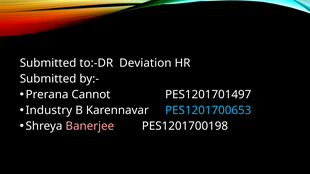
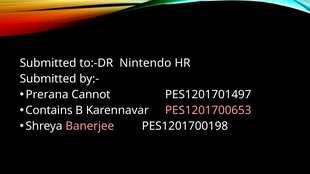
Deviation: Deviation -> Nintendo (145, 63)
Industry: Industry -> Contains (49, 111)
PES1201700653 colour: light blue -> pink (208, 111)
